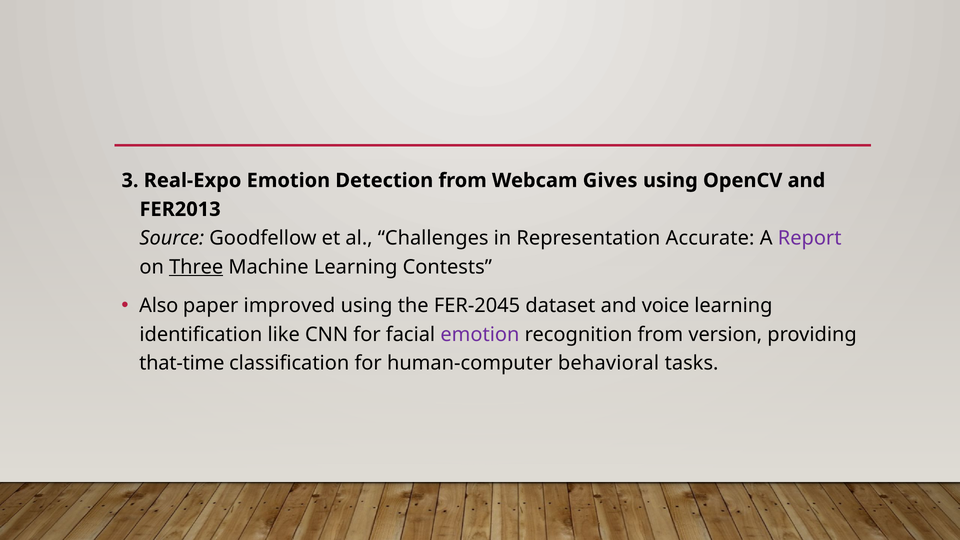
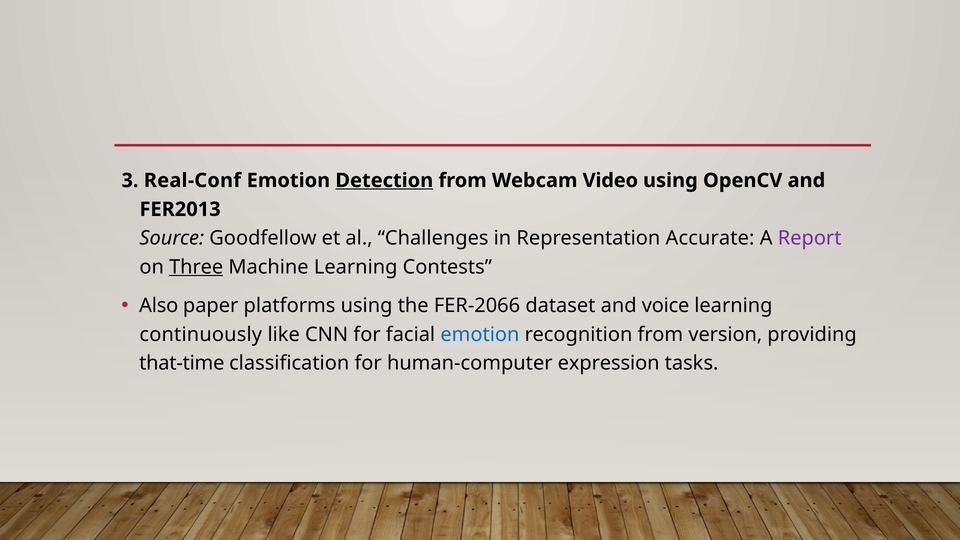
Real-Expo: Real-Expo -> Real-Conf (192, 181)
Detection underline: none -> present (384, 181)
Gives: Gives -> Video (610, 181)
improved: improved -> platforms (290, 306)
FER-2045: FER-2045 -> FER-2066 (477, 306)
identification: identification -> continuously (201, 335)
emotion colour: purple -> blue (480, 335)
behavioral: behavioral -> expression (609, 363)
